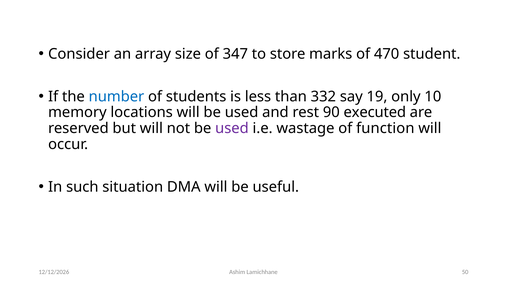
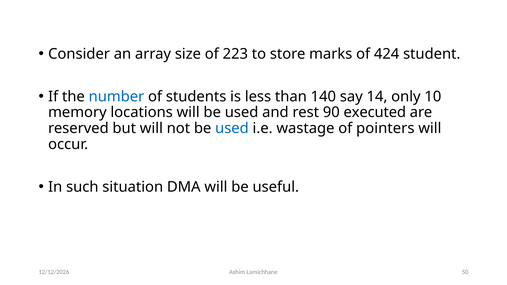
347: 347 -> 223 (235, 54)
470: 470 -> 424 (387, 54)
332: 332 -> 140 (323, 97)
19: 19 -> 14 (377, 97)
used colour: purple -> blue (232, 128)
function: function -> pointers (385, 128)
